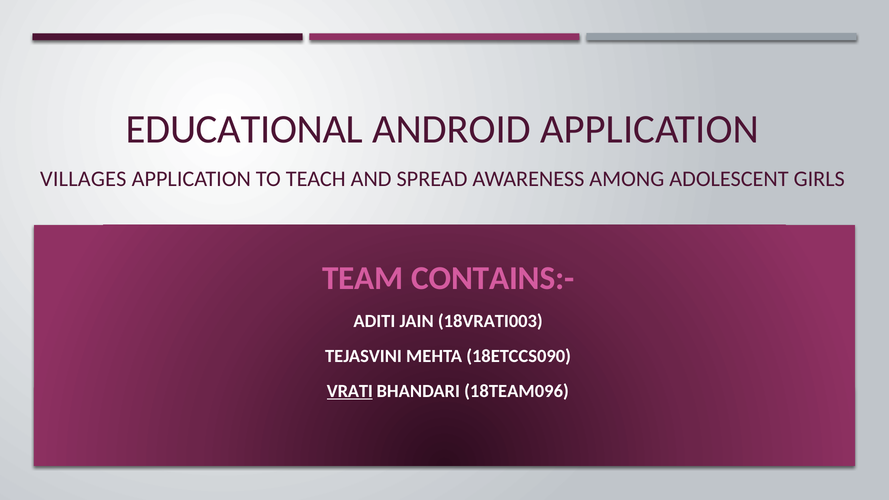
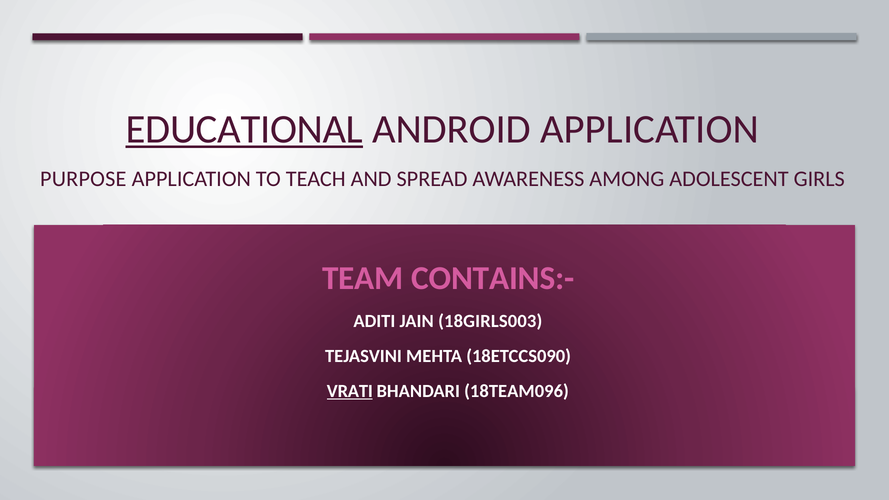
EDUCATIONAL underline: none -> present (244, 129)
VILLAGES: VILLAGES -> PURPOSE (83, 179)
18VRATI003: 18VRATI003 -> 18GIRLS003 (490, 321)
